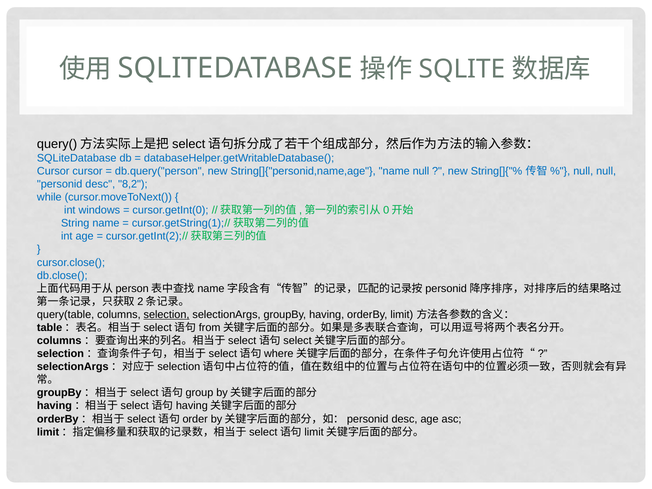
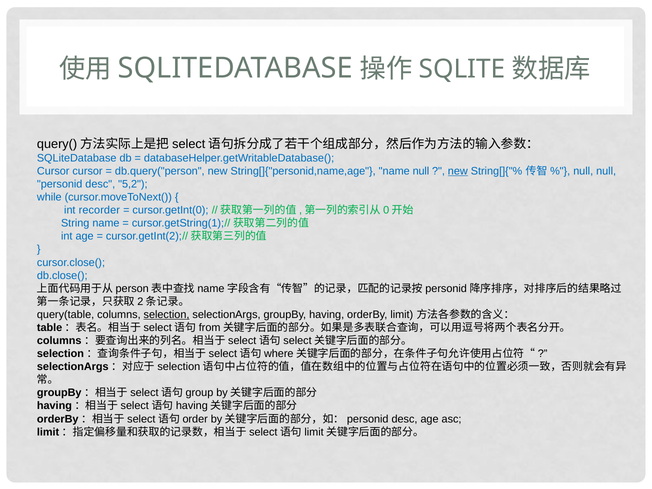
new underline: none -> present (458, 171)
8,2: 8,2 -> 5,2 (133, 184)
windows: windows -> recorder (99, 210)
